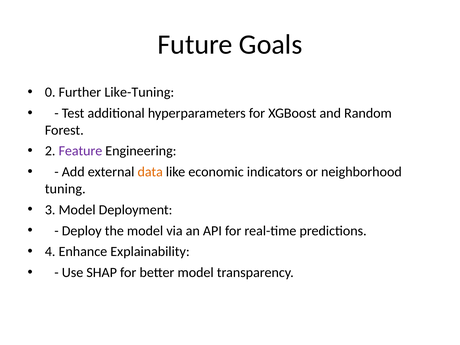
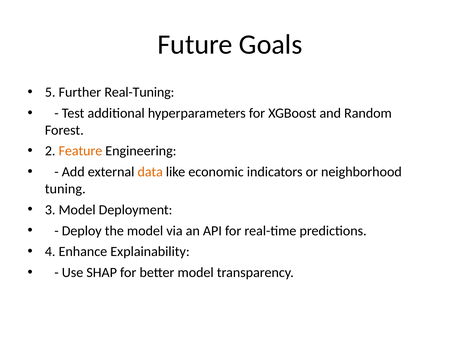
0: 0 -> 5 (50, 92)
Like-Tuning: Like-Tuning -> Real-Tuning (139, 92)
Feature colour: purple -> orange (80, 151)
